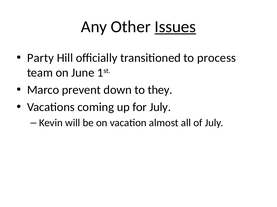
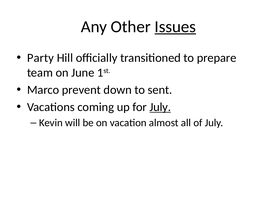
process: process -> prepare (217, 58)
they: they -> sent (160, 90)
July underline: none -> present (160, 107)
